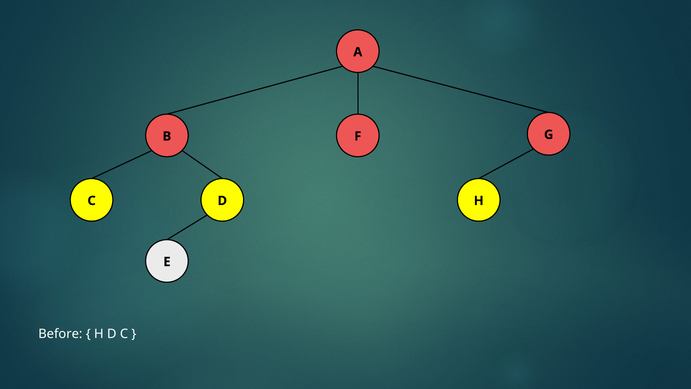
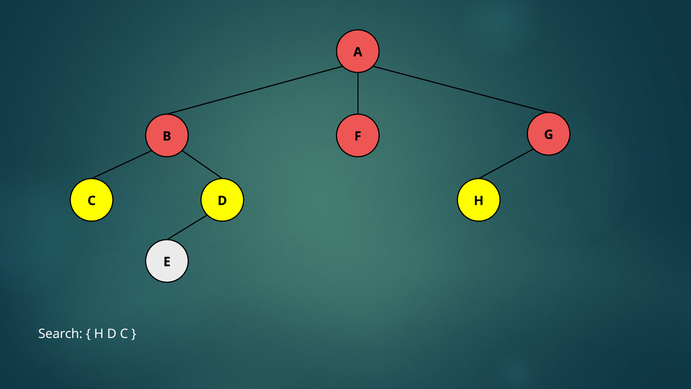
Before: Before -> Search (60, 334)
